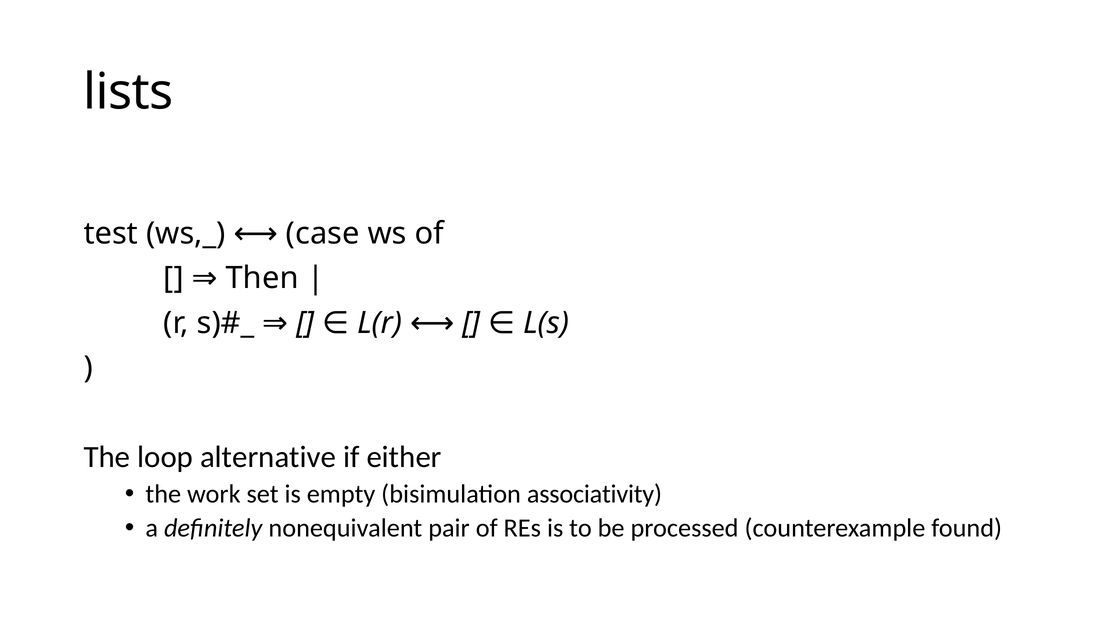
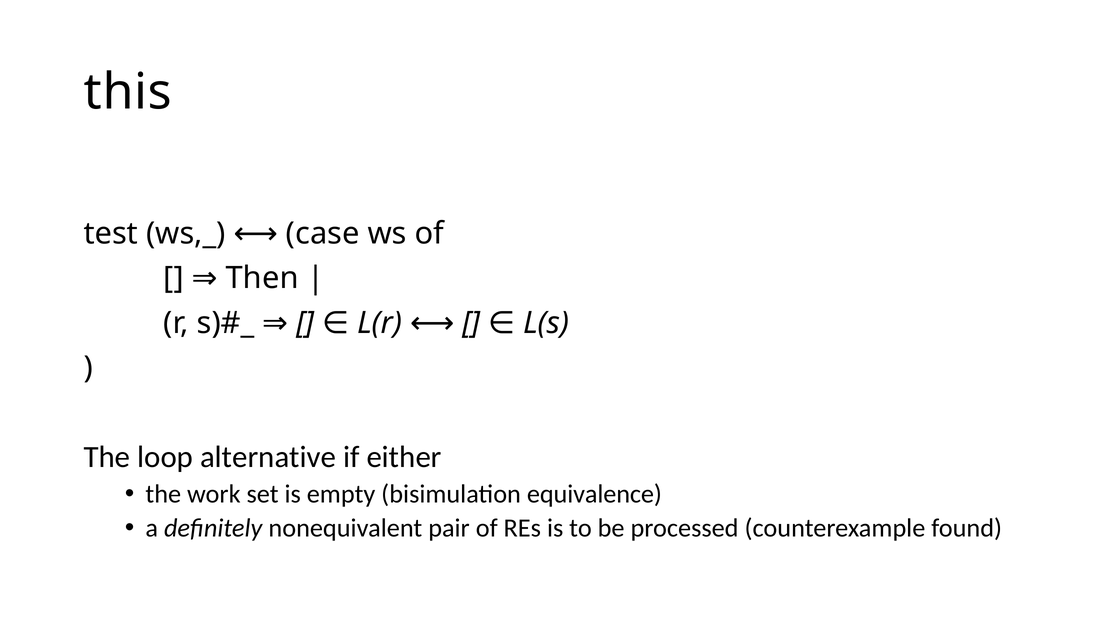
lists: lists -> this (128, 92)
associativity: associativity -> equivalence (594, 494)
